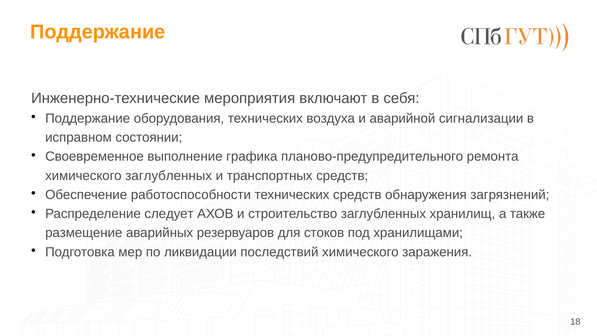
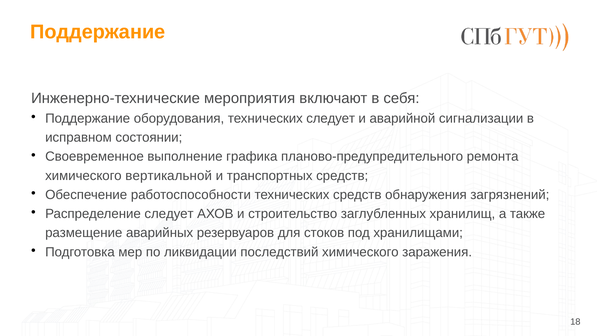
технических воздуха: воздуха -> следует (331, 118)
химического заглубленных: заглубленных -> вертикальной (169, 176)
